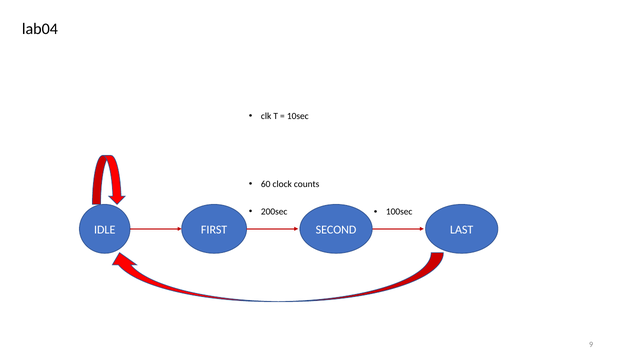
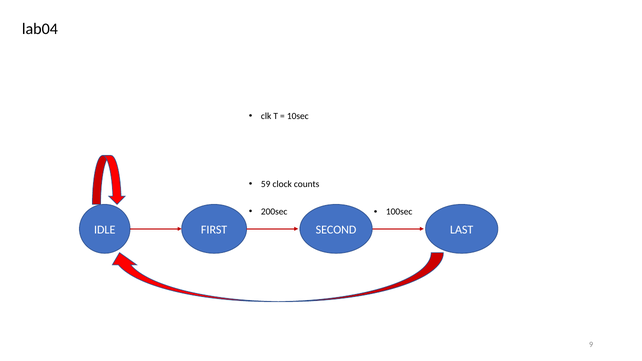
60: 60 -> 59 (266, 184)
